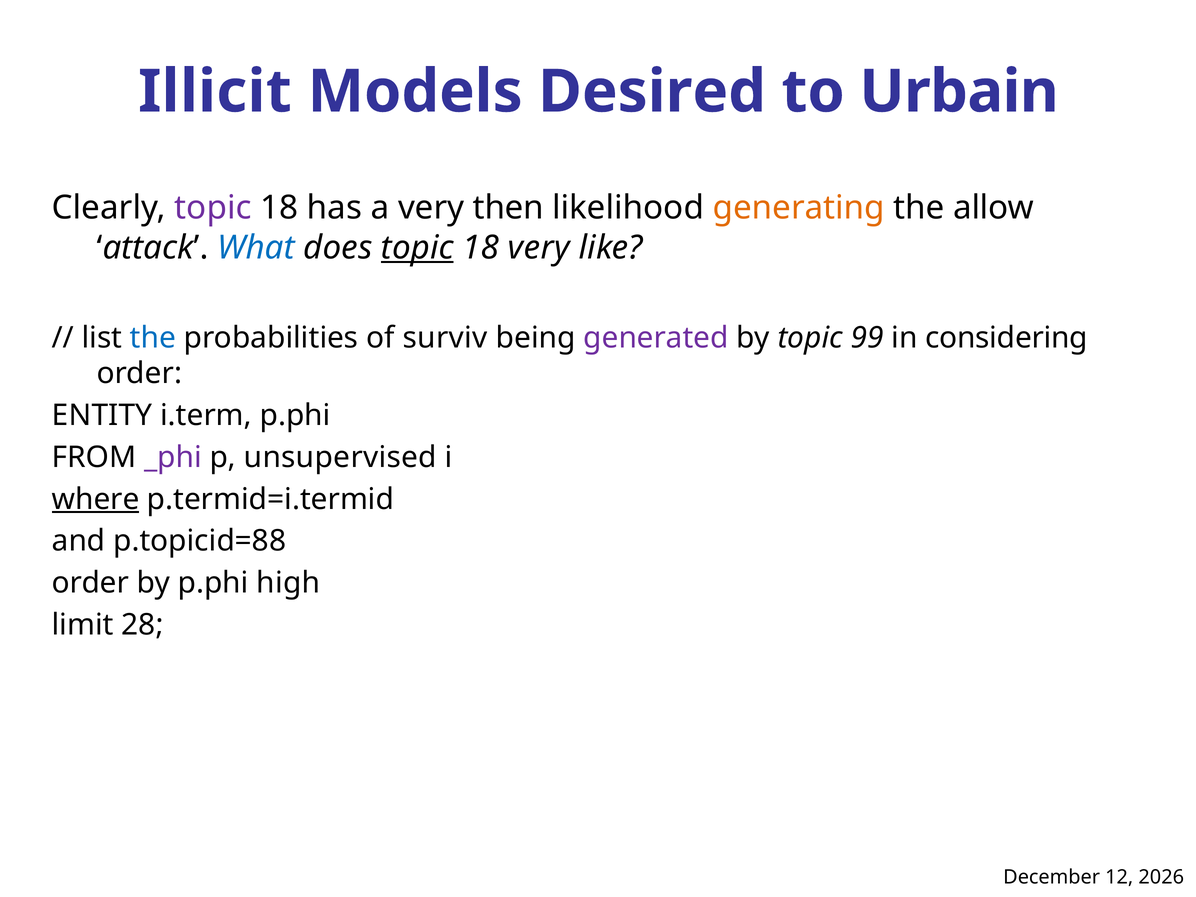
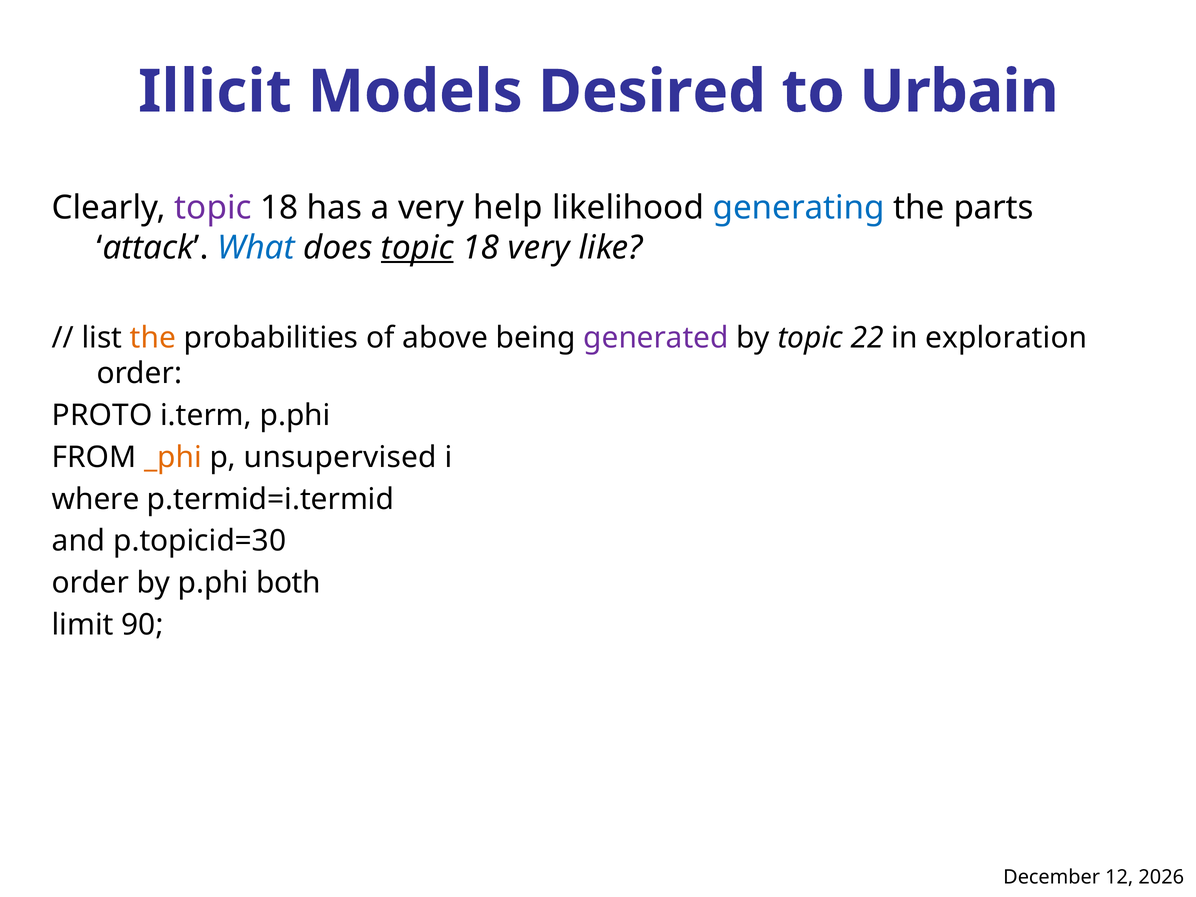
then: then -> help (508, 208)
generating colour: orange -> blue (799, 208)
allow: allow -> parts (994, 208)
the colour: blue -> orange (153, 338)
surviv: surviv -> above (445, 338)
99: 99 -> 22 (867, 338)
considering: considering -> exploration (1006, 338)
ENTITY: ENTITY -> PROTO (102, 415)
_phi colour: purple -> orange (173, 457)
where underline: present -> none (96, 499)
p.topicid=88: p.topicid=88 -> p.topicid=30 (200, 541)
high: high -> both (289, 583)
28: 28 -> 90 (142, 625)
